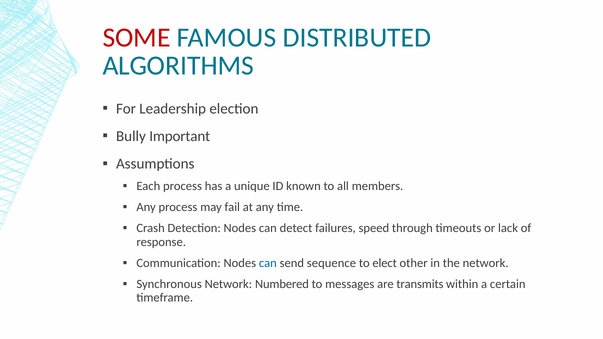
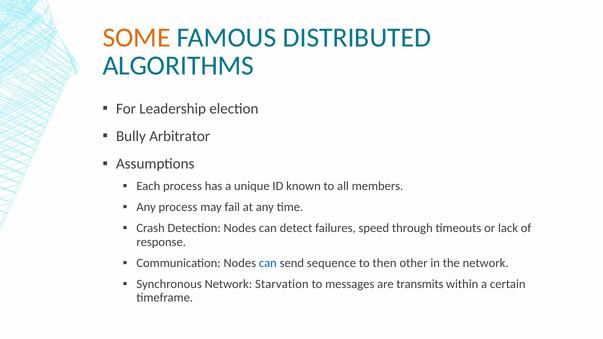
SOME colour: red -> orange (137, 38)
Important: Important -> Arbitrator (180, 136)
elect: elect -> then (385, 263)
Numbered: Numbered -> Starvation (282, 284)
